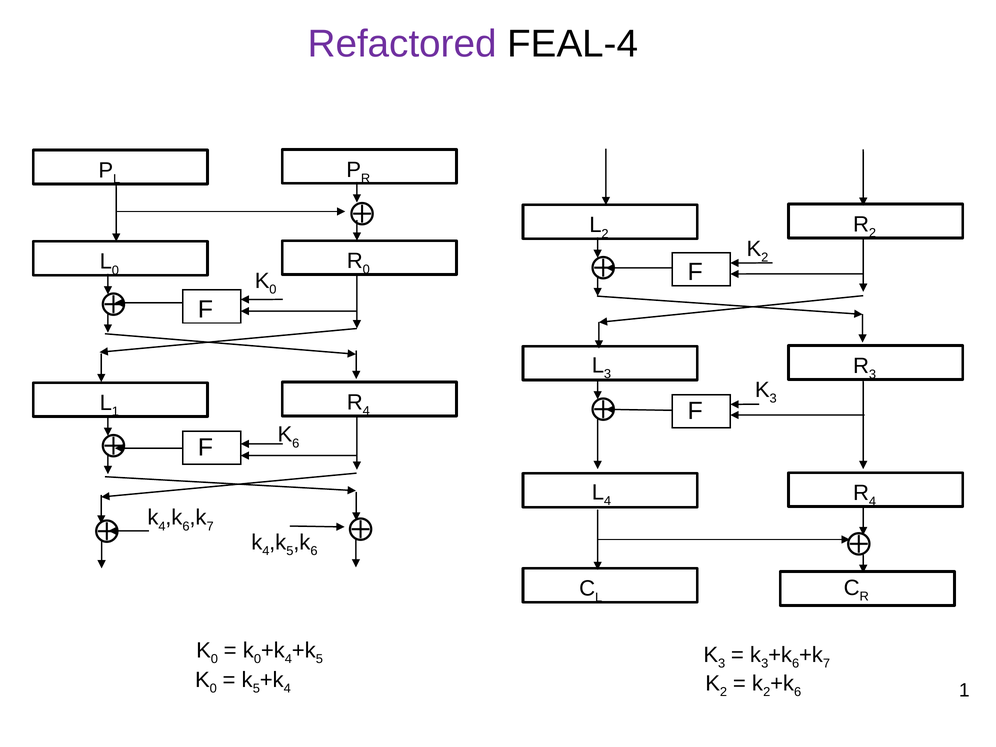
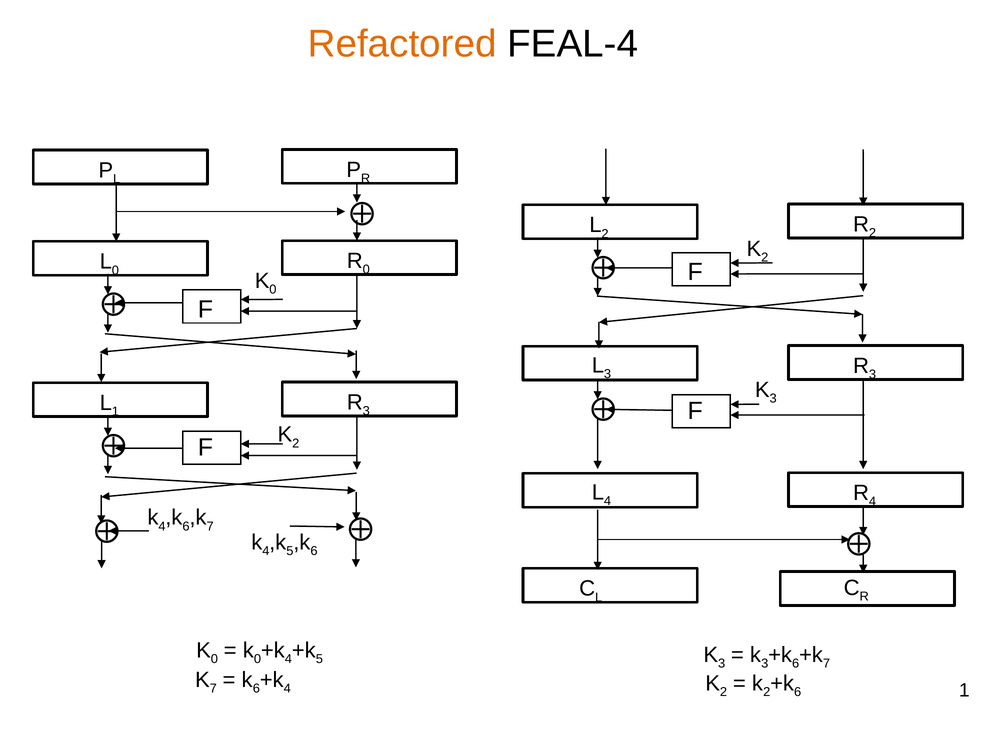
Refactored colour: purple -> orange (402, 44)
4: 4 -> 3 (366, 411)
6: 6 -> 2 (296, 443)
0: 0 -> 7 (213, 689)
5: 5 -> 6 (256, 689)
